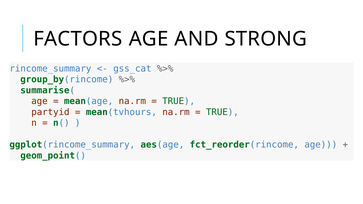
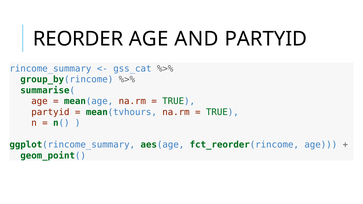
FACTORS: FACTORS -> REORDER (78, 39)
AND STRONG: STRONG -> PARTYID (266, 39)
